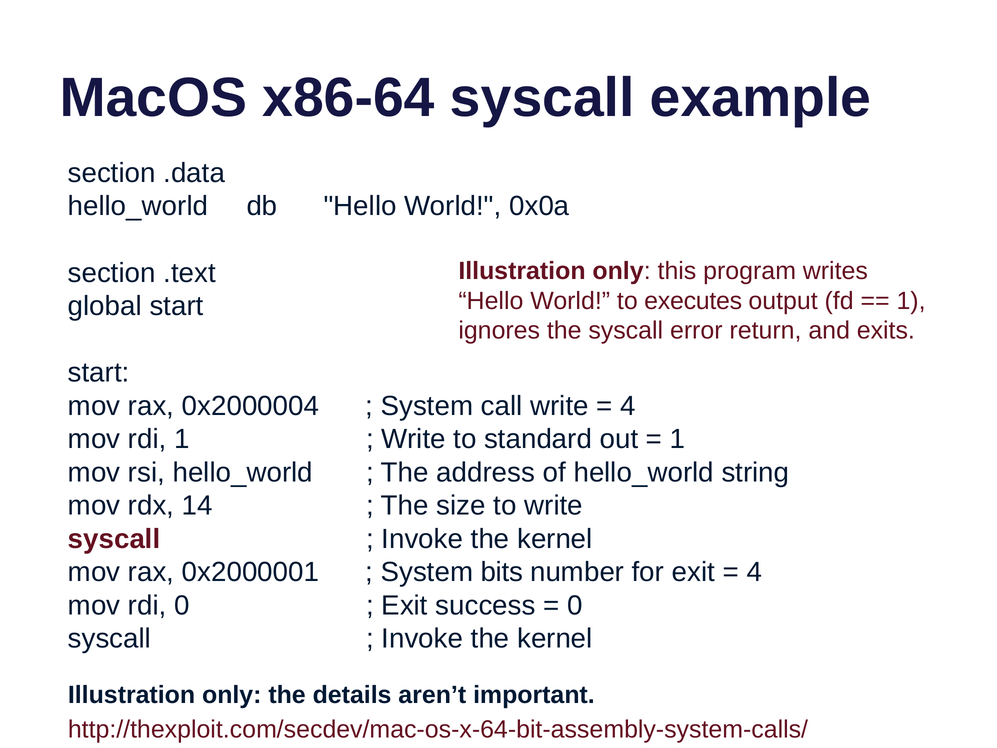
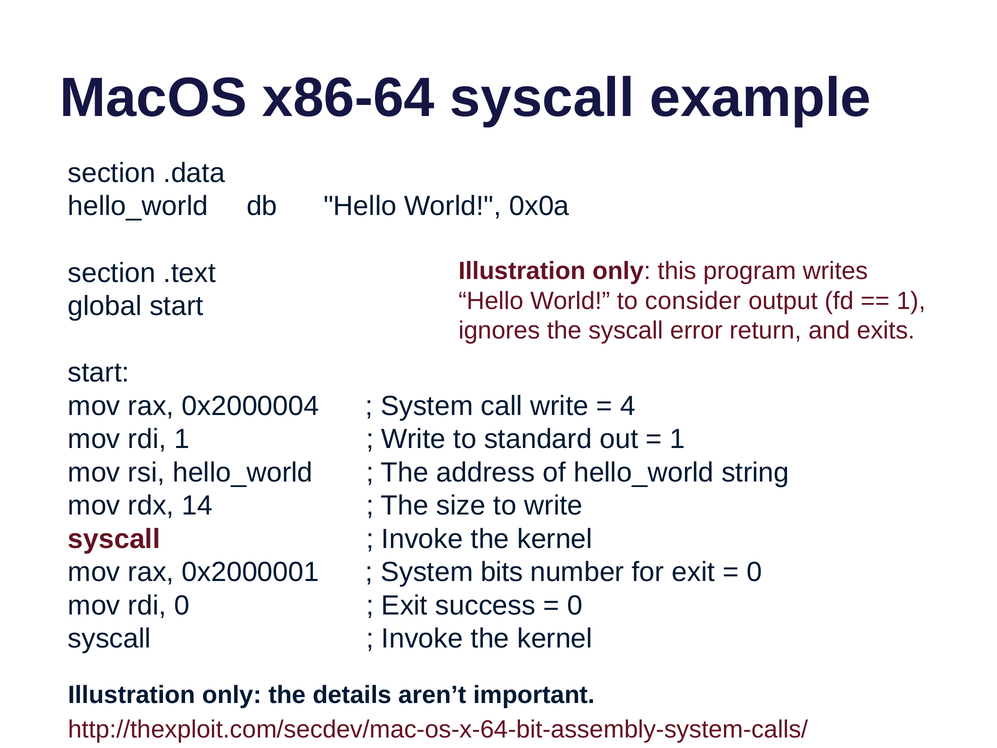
executes: executes -> consider (693, 301)
4: 4 -> 0 (754, 572)
